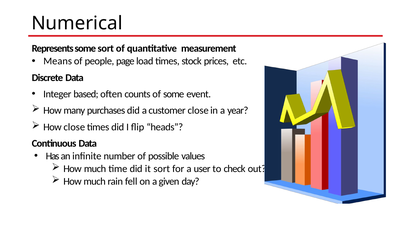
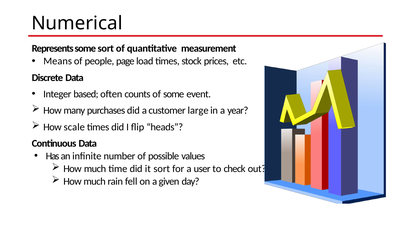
customer close: close -> large (198, 111)
How close: close -> scale (74, 127)
